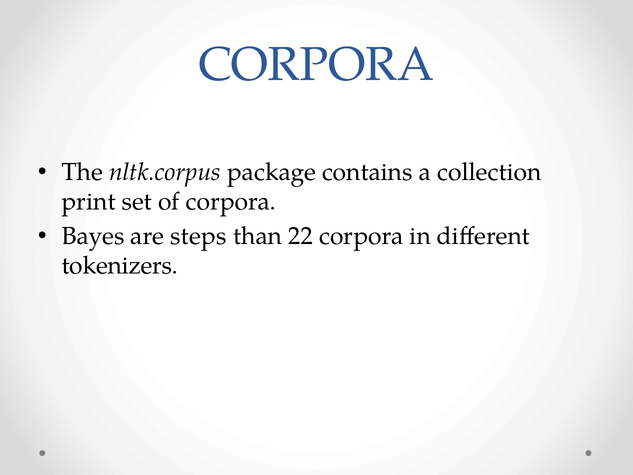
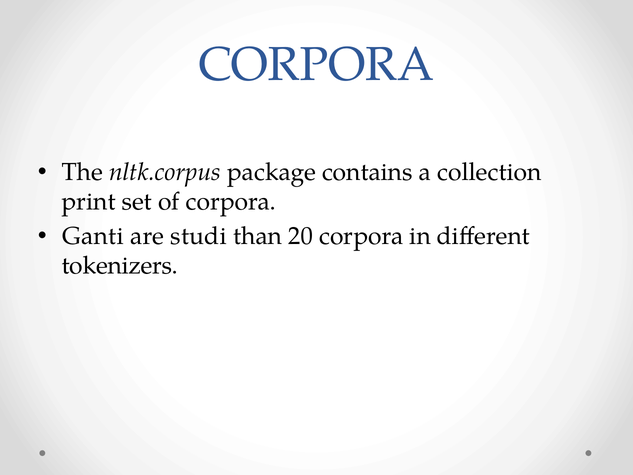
Bayes: Bayes -> Ganti (93, 236)
steps: steps -> studi (199, 236)
22: 22 -> 20 (301, 236)
